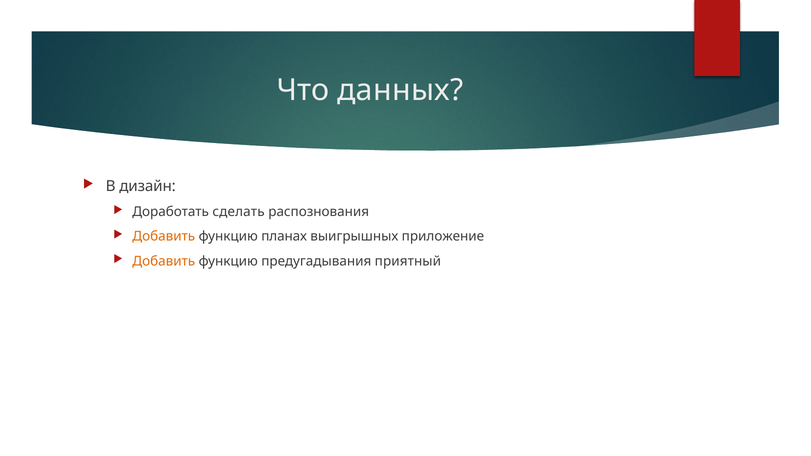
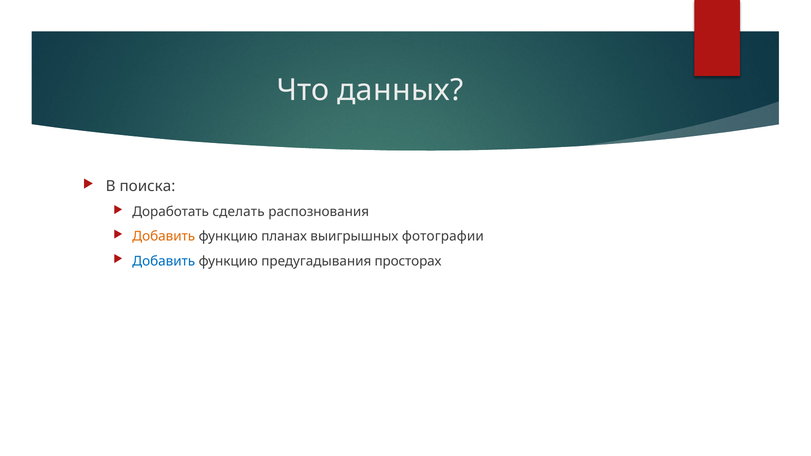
дизайн: дизайн -> поиска (147, 186)
приложение: приложение -> фотографии (443, 237)
Добавить colour: orange -> blue (164, 261)
приятный: приятный -> просторах (408, 261)
